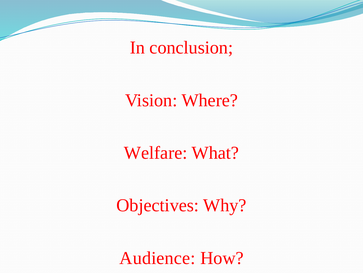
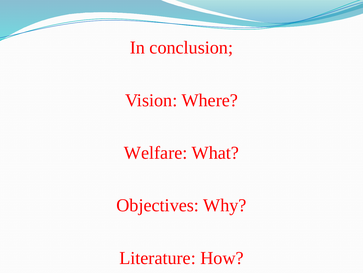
Audience: Audience -> Literature (158, 257)
